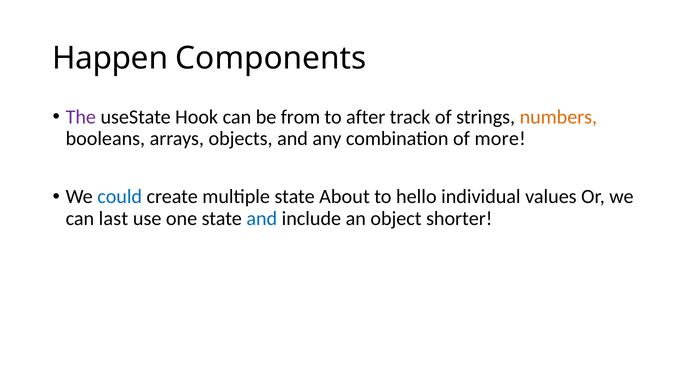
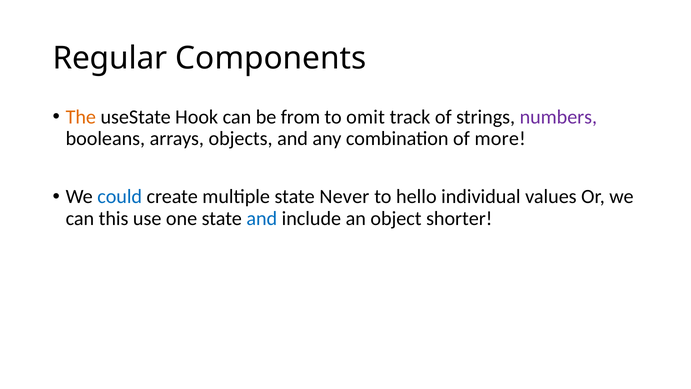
Happen: Happen -> Regular (110, 58)
The colour: purple -> orange (81, 117)
after: after -> omit (366, 117)
numbers colour: orange -> purple (558, 117)
About: About -> Never (344, 197)
last: last -> this (114, 218)
